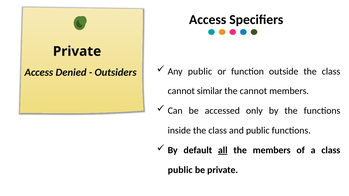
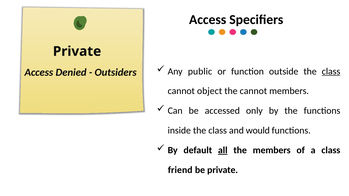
class underline: none -> present (331, 71)
similar: similar -> object (210, 91)
and public: public -> would (258, 131)
public: public -> friend (180, 170)
